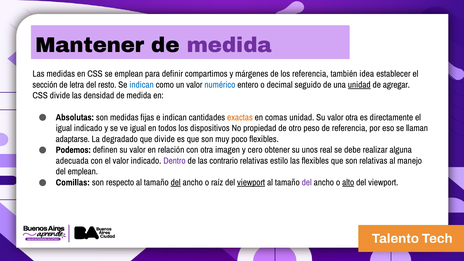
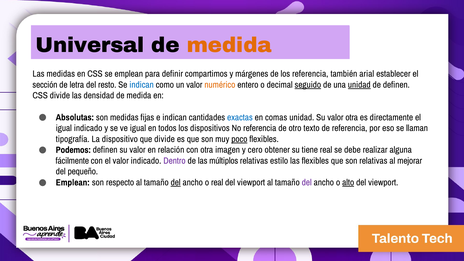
Mantener: Mantener -> Universal (90, 45)
medida colour: purple -> orange (229, 45)
idea: idea -> arial (367, 74)
numérico colour: blue -> orange (220, 85)
seguido underline: none -> present (308, 85)
de agregar: agregar -> definen (396, 85)
exactas colour: orange -> blue (240, 117)
No propiedad: propiedad -> referencia (260, 128)
peso: peso -> texto (312, 128)
adaptarse: adaptarse -> tipografía (73, 139)
degradado: degradado -> dispositivo (120, 139)
poco underline: none -> present (239, 139)
unos: unos -> tiene (310, 150)
adecuada: adecuada -> fácilmente (72, 161)
contrario: contrario -> múltiplos (224, 161)
manejo: manejo -> mejorar (410, 161)
del emplean: emplean -> pequeño (83, 172)
Comillas: Comillas -> Emplean (73, 182)
o raíz: raíz -> real (217, 182)
viewport underline: present -> none (251, 182)
